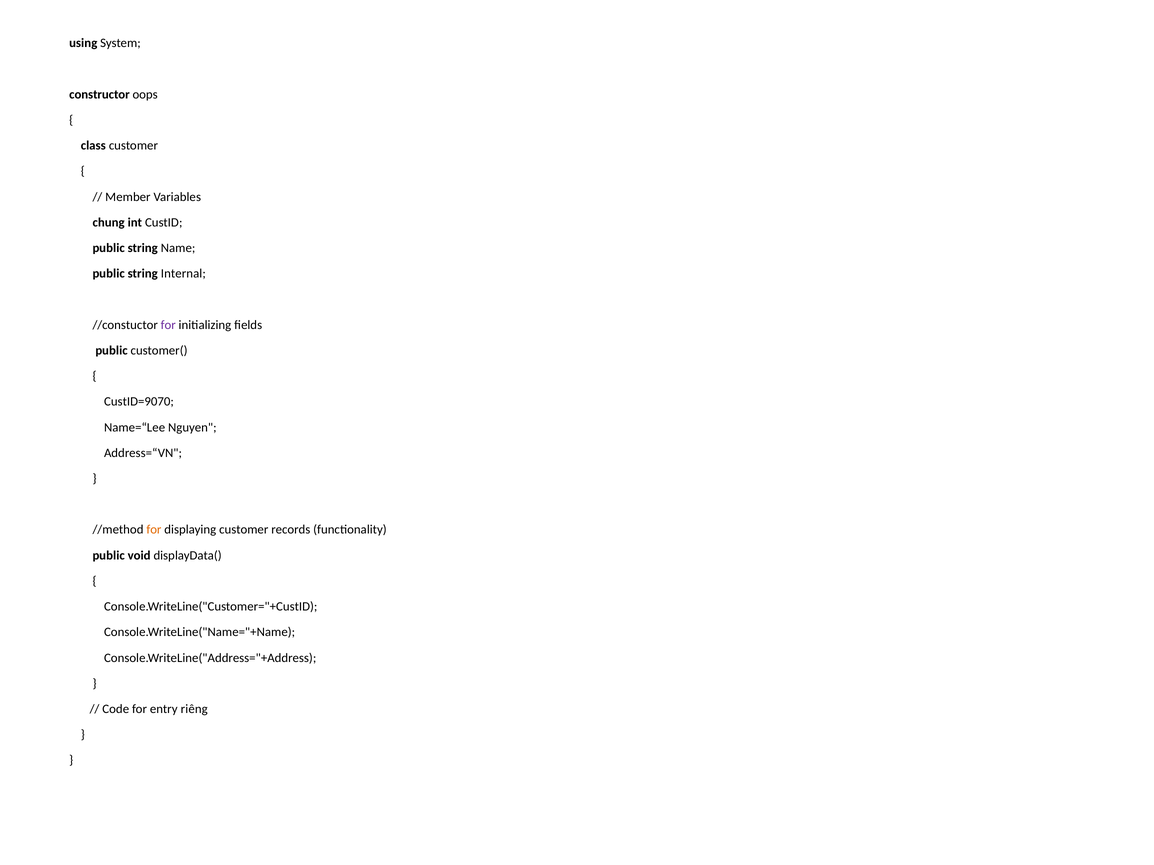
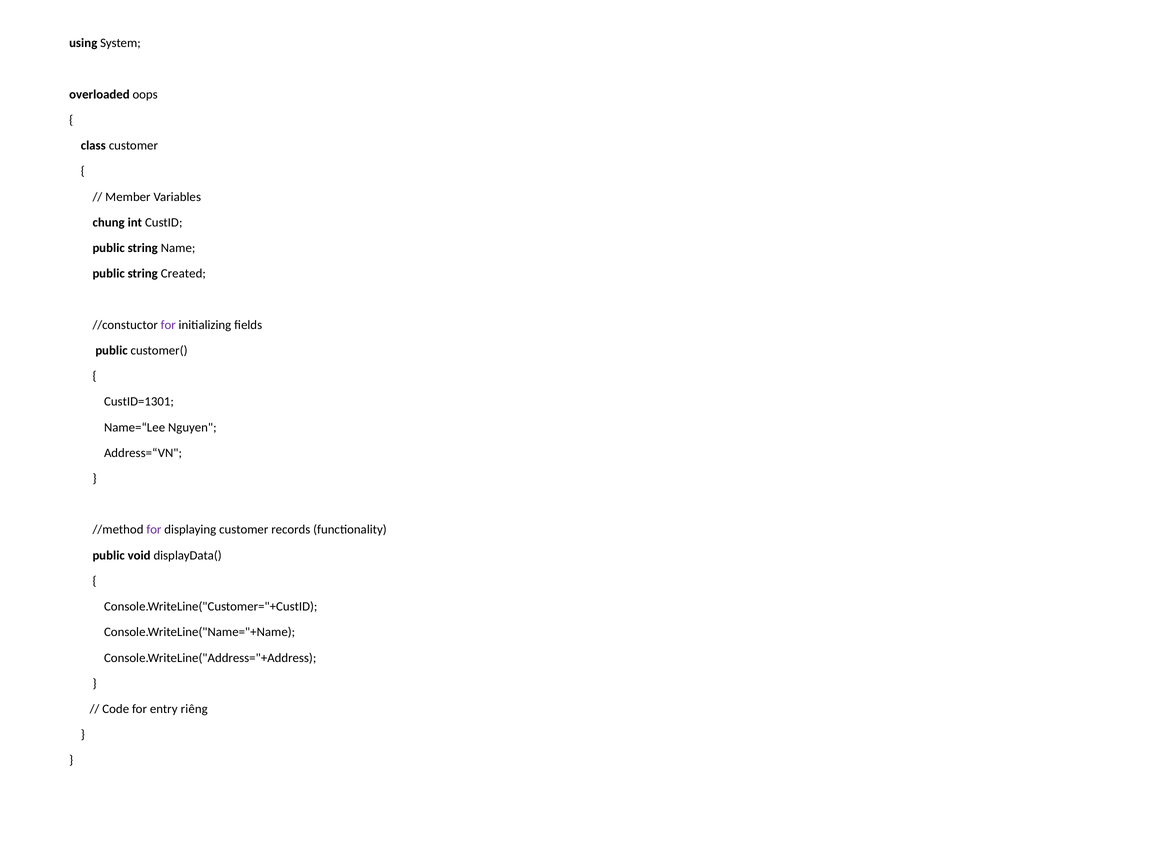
constructor: constructor -> overloaded (99, 94)
Internal: Internal -> Created (183, 274)
CustID=9070: CustID=9070 -> CustID=1301 (139, 402)
for colour: orange -> purple (154, 530)
